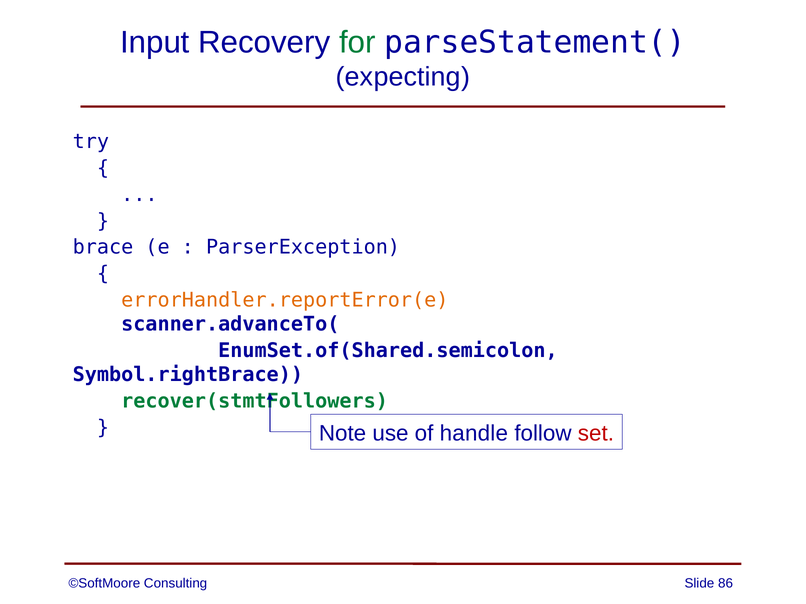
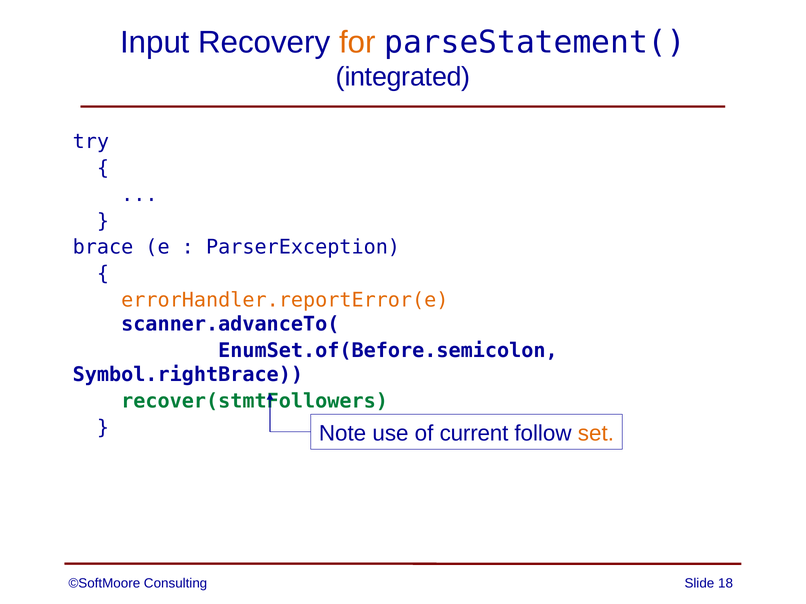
for colour: green -> orange (357, 43)
expecting: expecting -> integrated (403, 77)
EnumSet.of(Shared.semicolon: EnumSet.of(Shared.semicolon -> EnumSet.of(Before.semicolon (388, 351)
handle: handle -> current (474, 434)
set colour: red -> orange (596, 434)
86: 86 -> 18 (726, 584)
